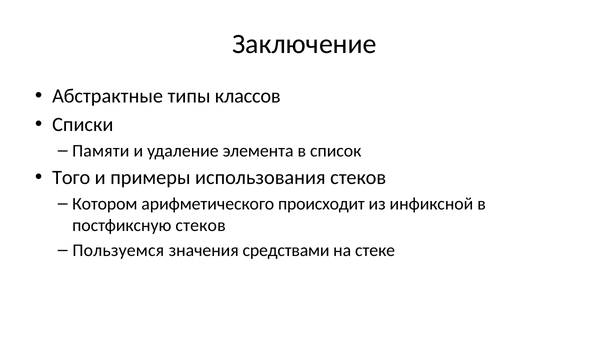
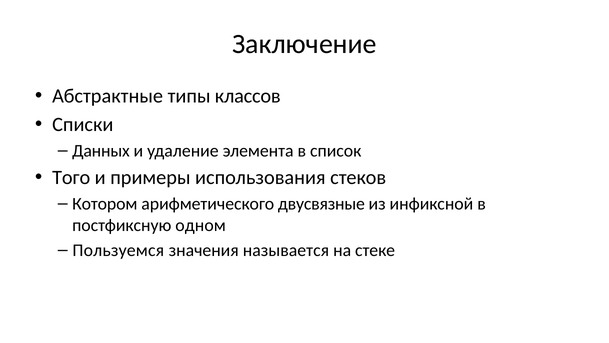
Памяти: Памяти -> Данных (101, 150)
происходит: происходит -> двусвязные (321, 204)
постфиксную стеков: стеков -> одном (201, 225)
средствами: средствами -> называется (286, 250)
